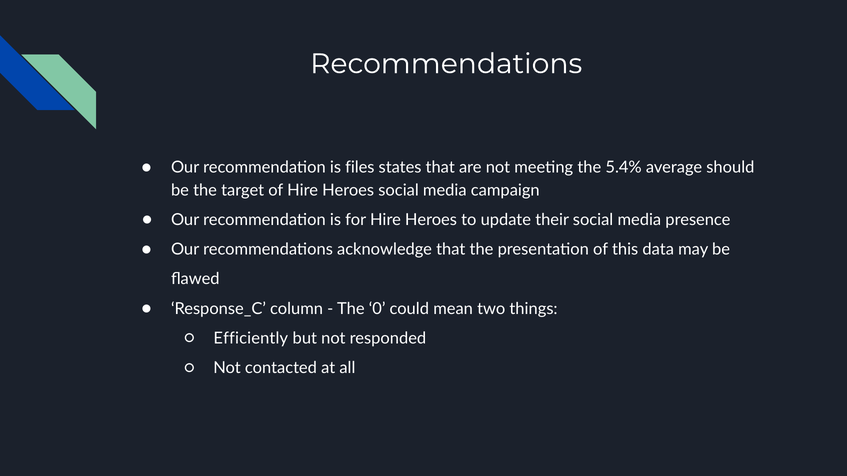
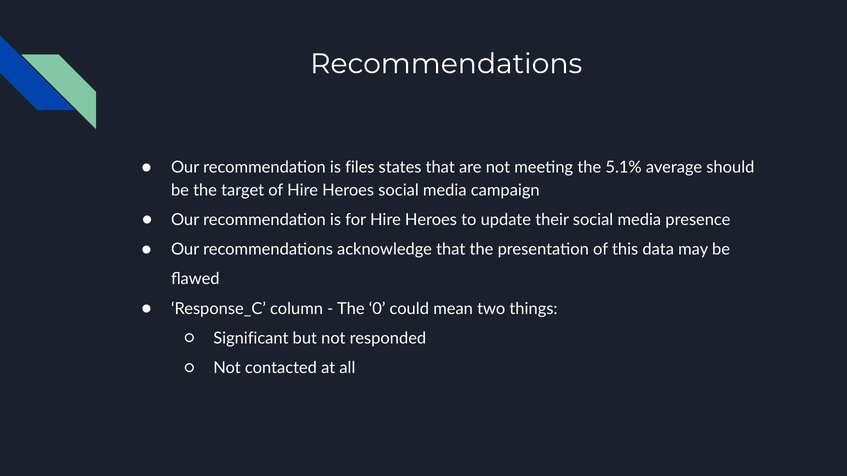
5.4%: 5.4% -> 5.1% (624, 168)
Efficiently: Efficiently -> Significant (251, 339)
